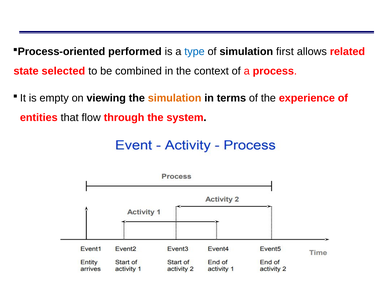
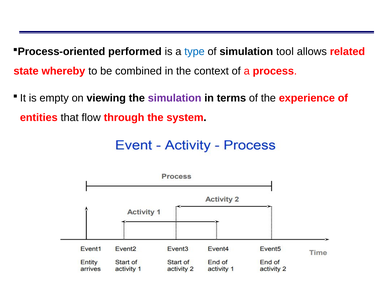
first: first -> tool (285, 52)
selected: selected -> whereby (63, 71)
simulation colour: orange -> purple (175, 98)
